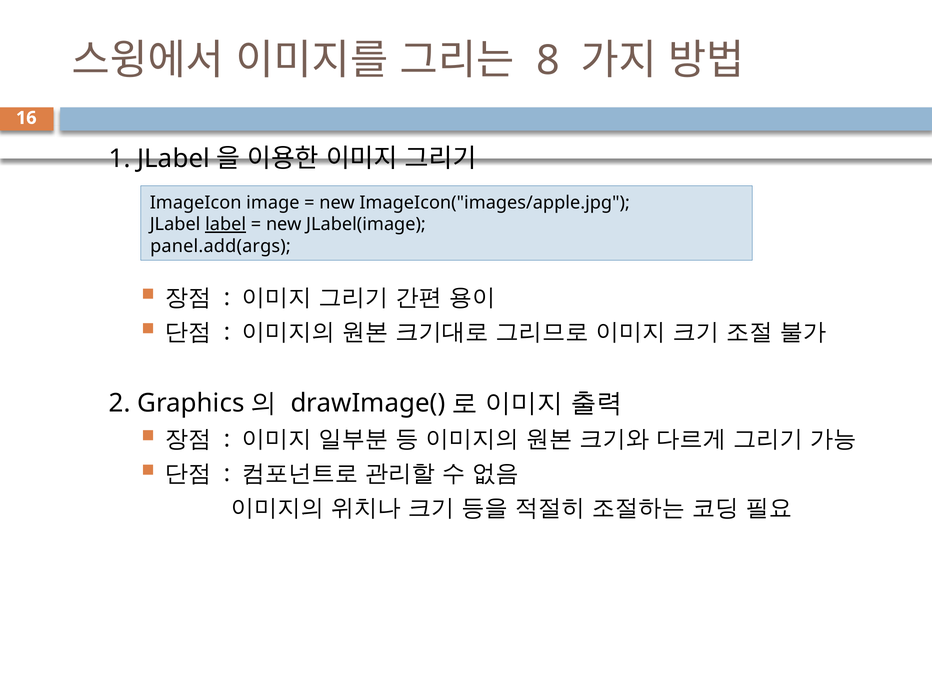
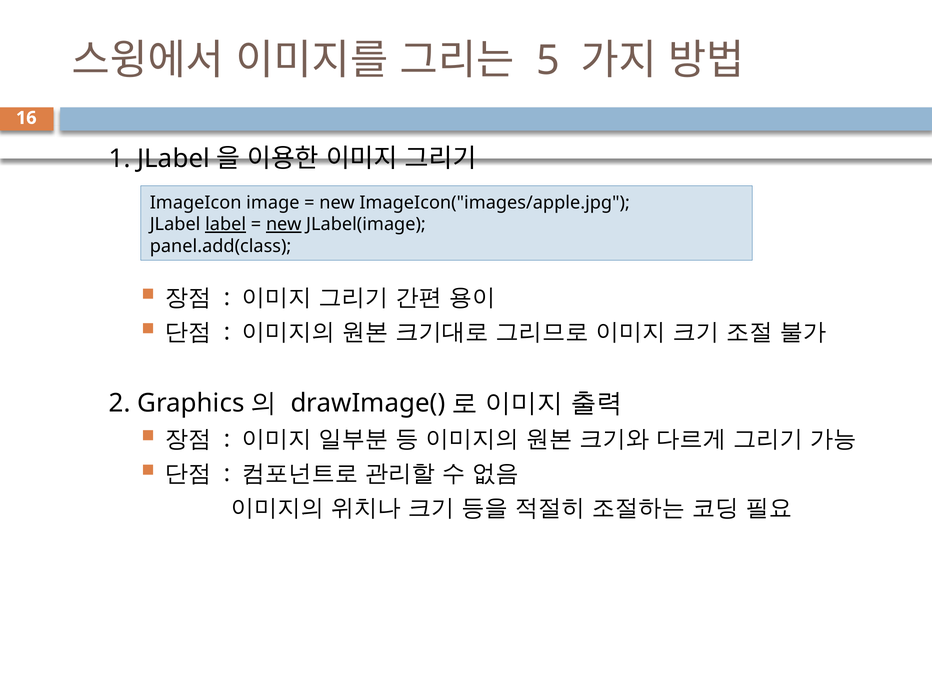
8: 8 -> 5 (548, 61)
new underline: none -> present (284, 224)
panel.add(args: panel.add(args -> panel.add(class (221, 246)
